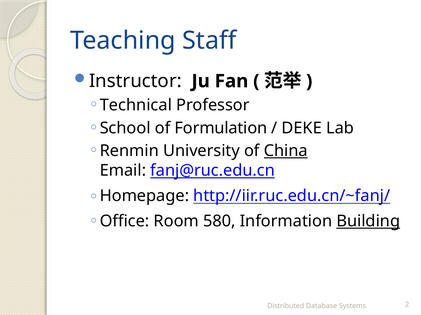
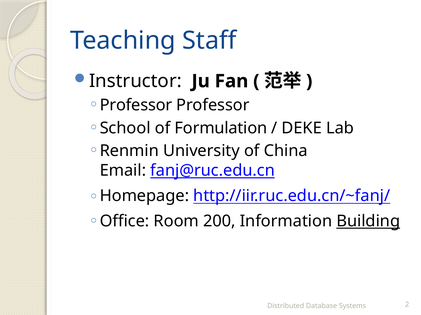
Technical: Technical -> Professor (136, 105)
China underline: present -> none (286, 151)
580: 580 -> 200 (219, 222)
